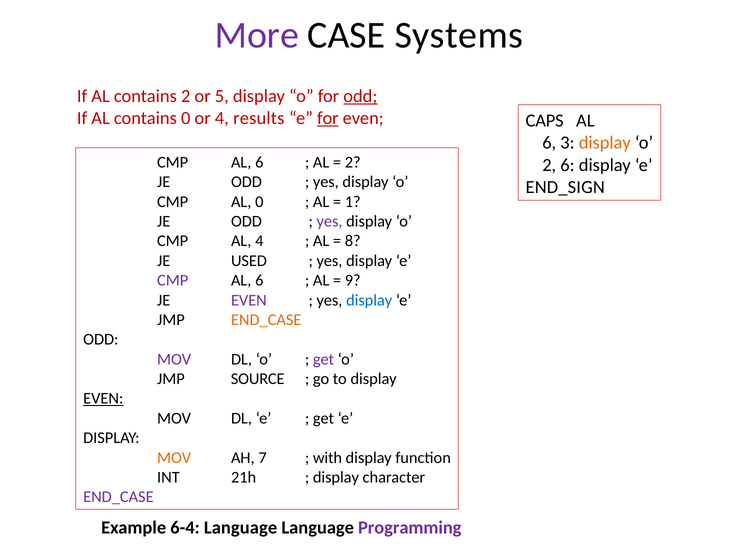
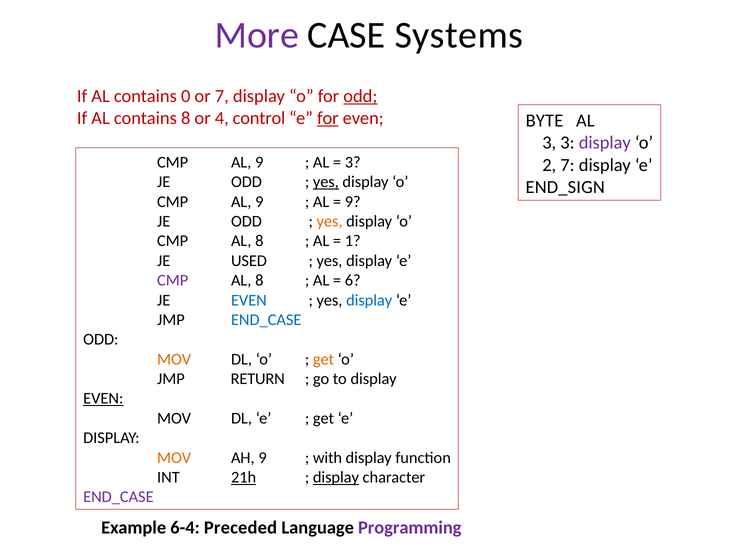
contains 2: 2 -> 0 (186, 96)
or 5: 5 -> 7 (222, 96)
contains 0: 0 -> 8 (186, 118)
results: results -> control (259, 118)
CAPS: CAPS -> BYTE (544, 121)
6: 6 -> 3 (549, 143)
display colour: orange -> purple (605, 143)
6: 6 -> 9 (259, 162)
2: 2 -> 3 (353, 162)
2 6: 6 -> 7 (567, 165)
yes underline: none -> present (326, 182)
0: 0 -> 9 (259, 202)
1: 1 -> 9 (353, 202)
yes colour: purple -> orange (330, 221)
4: 4 -> 8 (259, 241)
8: 8 -> 1 (353, 241)
6: 6 -> 8 (259, 281)
9: 9 -> 6 (353, 281)
EVEN colour: purple -> blue (249, 300)
END_CASE colour: orange -> blue (266, 320)
MOV colour: purple -> orange (174, 359)
get colour: purple -> orange (323, 359)
SOURCE: SOURCE -> RETURN (258, 379)
AH 7: 7 -> 9 (263, 458)
21h underline: none -> present (244, 478)
display underline: none -> present (336, 478)
6-4 Language: Language -> Preceded (241, 528)
